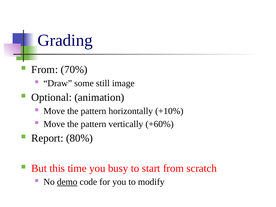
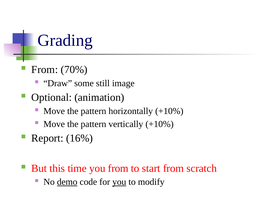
vertically +60%: +60% -> +10% (160, 124)
80%: 80% -> 16% (80, 138)
you busy: busy -> from (118, 168)
you underline: none -> present (119, 182)
